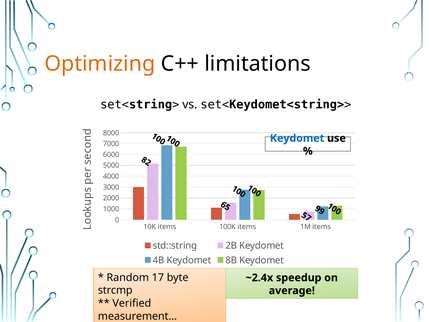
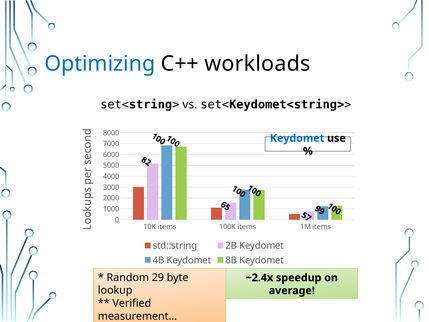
Optimizing colour: orange -> blue (100, 64)
limitations: limitations -> workloads (257, 64)
17: 17 -> 29 (158, 277)
strcmp: strcmp -> lookup (115, 290)
